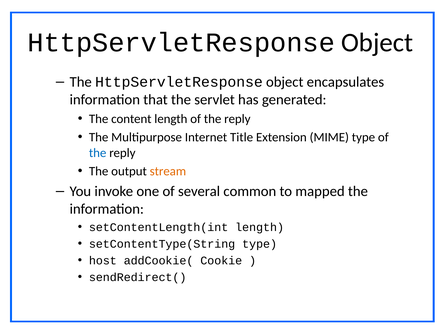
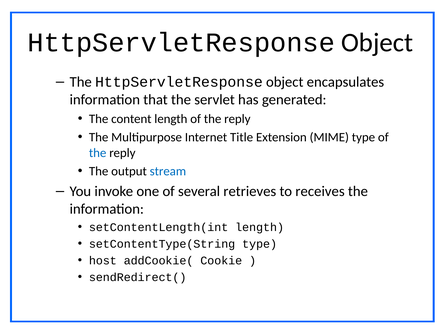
stream colour: orange -> blue (168, 171)
common: common -> retrieves (250, 191)
mapped: mapped -> receives (320, 191)
